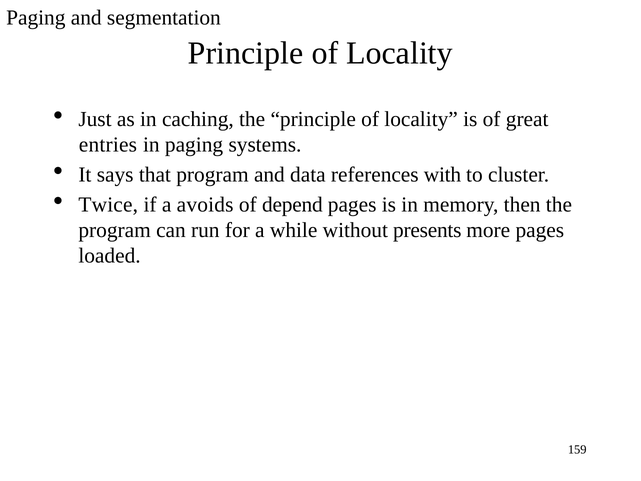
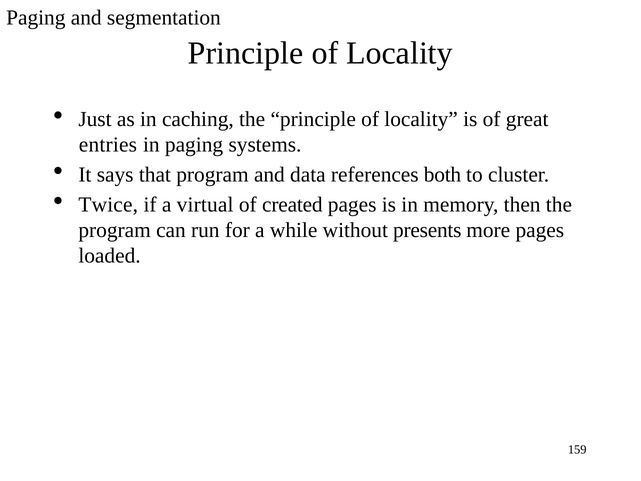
with: with -> both (442, 174)
avoids: avoids -> virtual (205, 204)
depend: depend -> created (292, 204)
